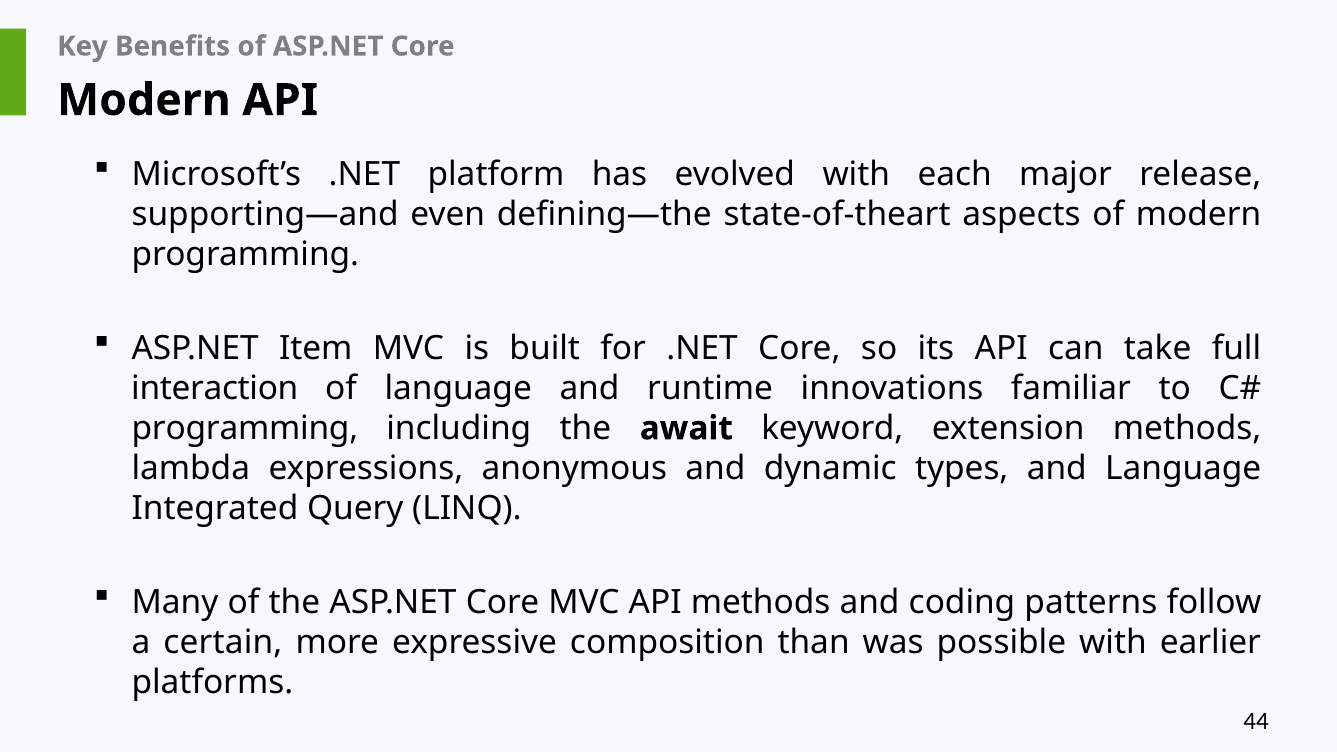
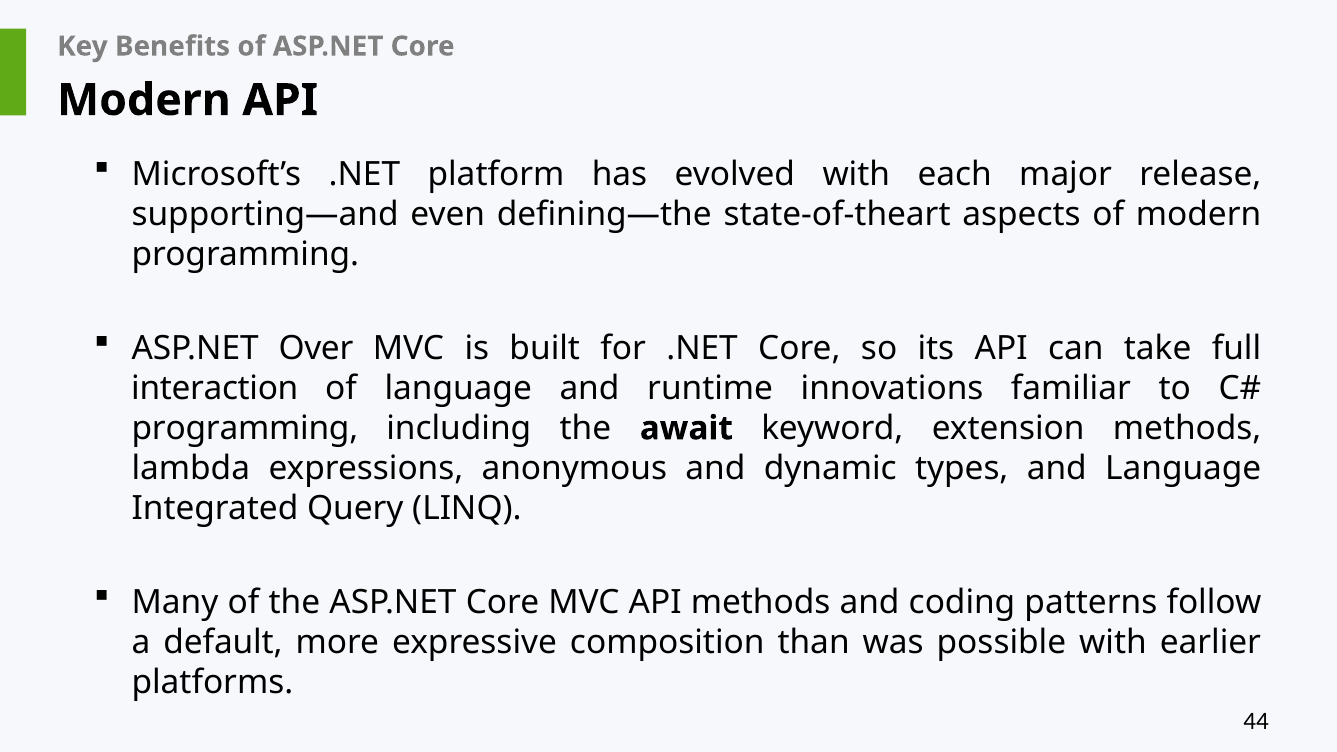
Item: Item -> Over (316, 348)
certain: certain -> default (223, 642)
